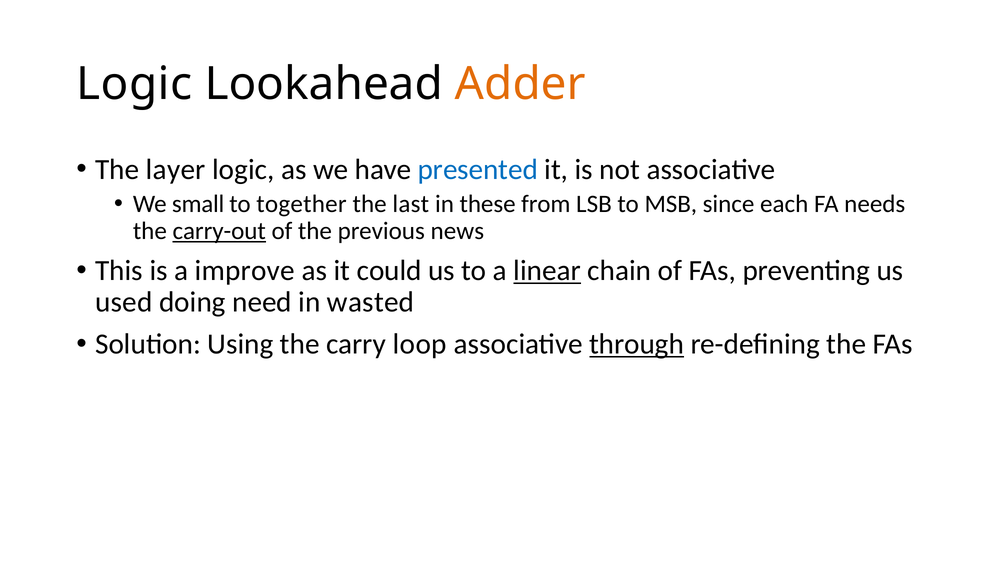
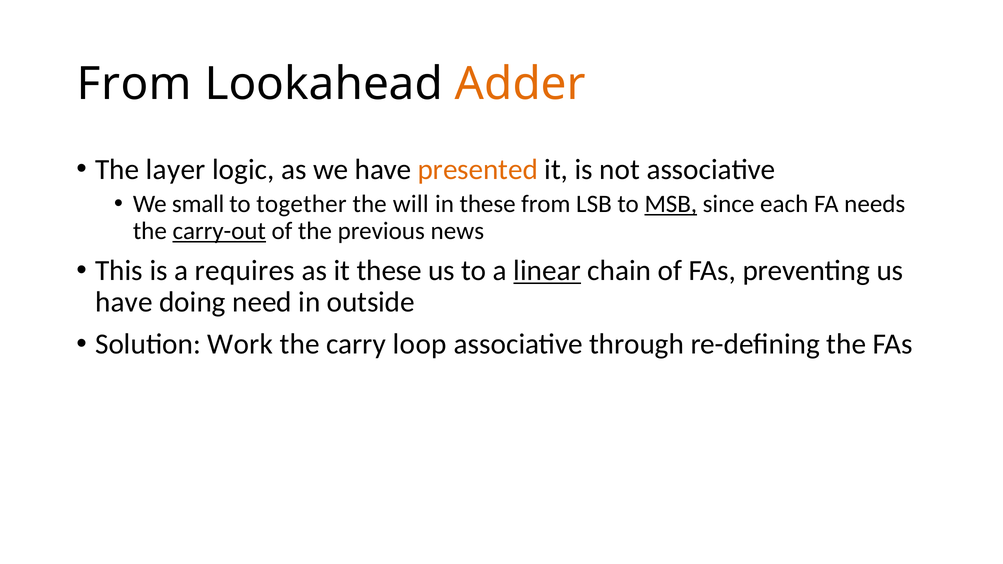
Logic: Logic -> From (134, 84)
presented colour: blue -> orange (478, 170)
last: last -> will (411, 204)
MSB underline: none -> present (671, 204)
improve: improve -> requires (245, 271)
it could: could -> these (389, 271)
used: used -> have (124, 302)
wasted: wasted -> outside (371, 302)
Using: Using -> Work (240, 344)
through underline: present -> none (637, 344)
